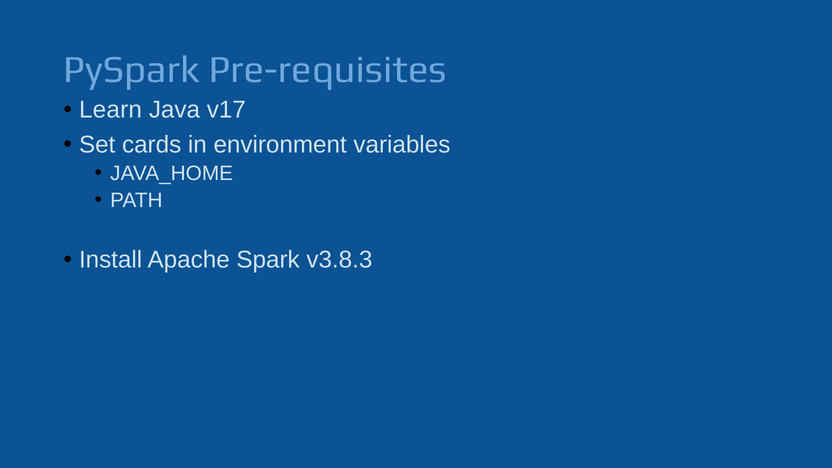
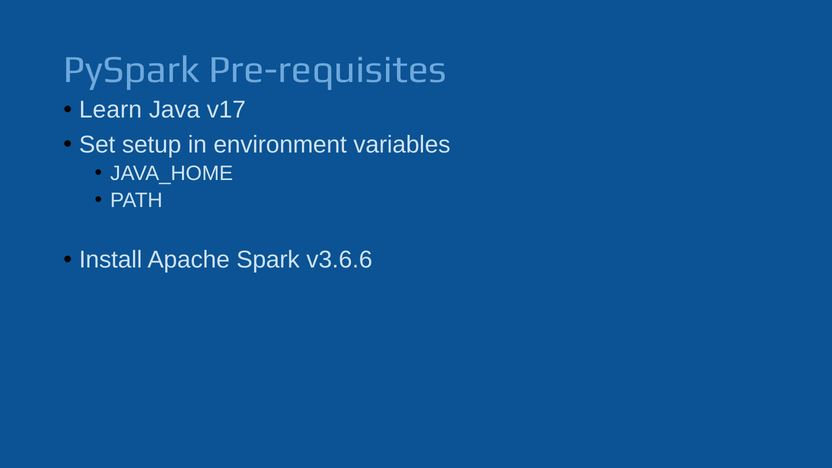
cards: cards -> setup (152, 145)
v3.8.3: v3.8.3 -> v3.6.6 (339, 260)
